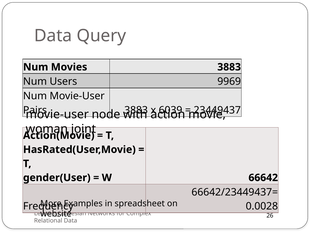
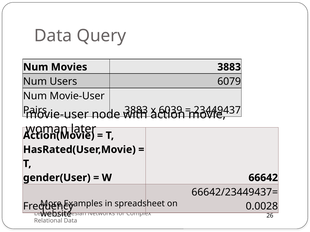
9969: 9969 -> 6079 (229, 82)
joint: joint -> later (84, 129)
